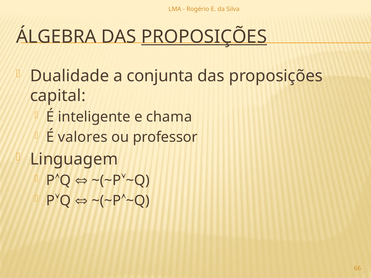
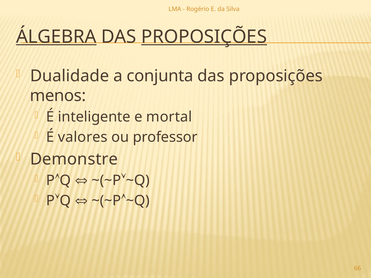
ÁLGEBRA underline: none -> present (56, 37)
capital: capital -> menos (58, 96)
chama: chama -> mortal (169, 117)
Linguagem: Linguagem -> Demonstre (74, 159)
